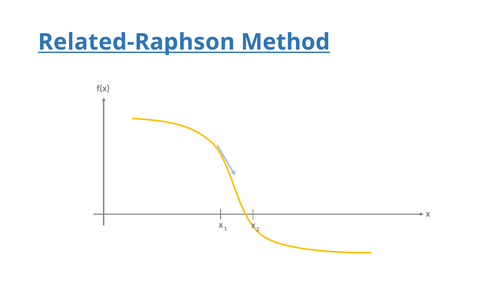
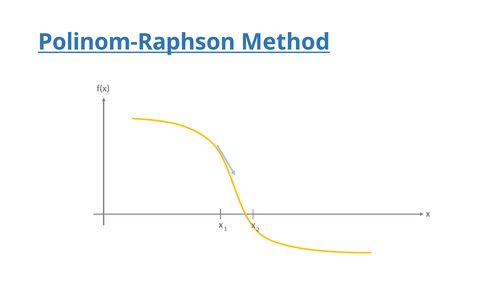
Related-Raphson: Related-Raphson -> Polinom-Raphson (137, 42)
